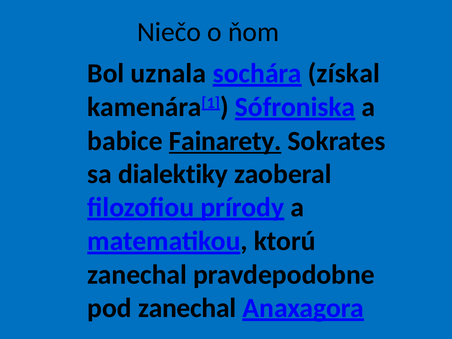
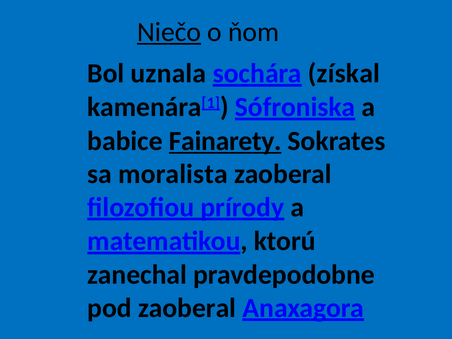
Niečo underline: none -> present (169, 32)
dialektiky: dialektiky -> moralista (173, 174)
pod zanechal: zanechal -> zaoberal (187, 308)
